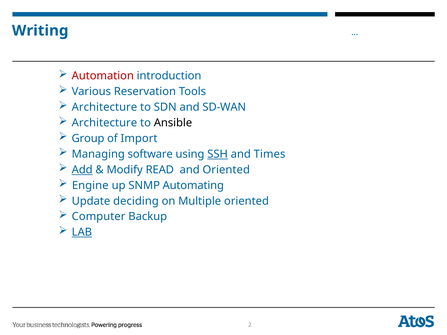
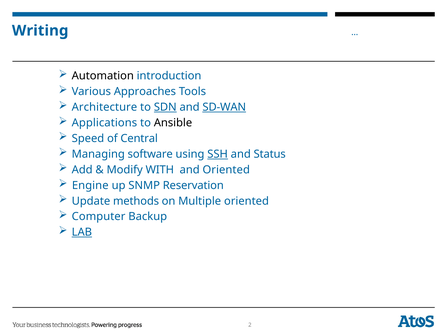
Automation colour: red -> black (103, 76)
Reservation: Reservation -> Approaches (145, 92)
SDN underline: none -> present (165, 107)
SD-WAN underline: none -> present (224, 107)
Architecture: Architecture -> Applications (104, 123)
Group: Group -> Speed (88, 139)
Import: Import -> Central (139, 139)
Times: Times -> Status (270, 154)
Add underline: present -> none (82, 170)
READ: READ -> WITH (160, 170)
Automating: Automating -> Reservation (193, 185)
deciding: deciding -> methods (136, 201)
